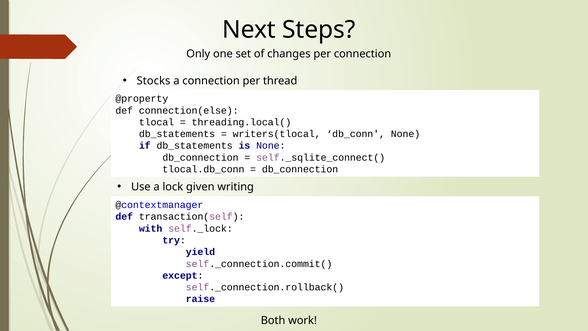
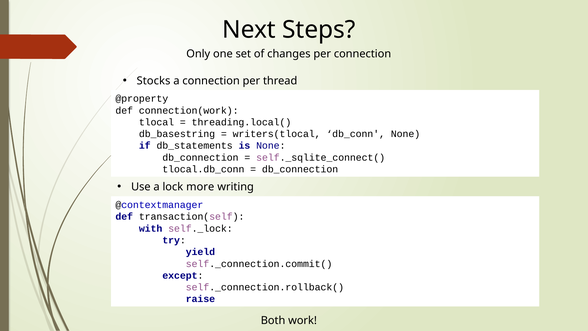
connection(else: connection(else -> connection(work (189, 110)
db_statements: db_statements -> db_basestring (177, 134)
given: given -> more (200, 187)
